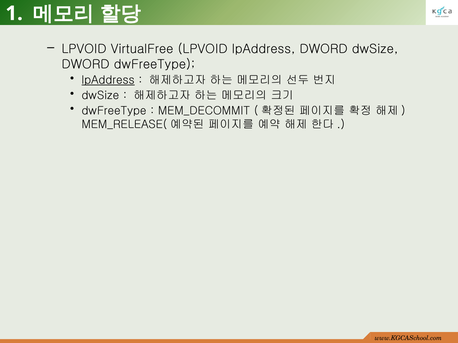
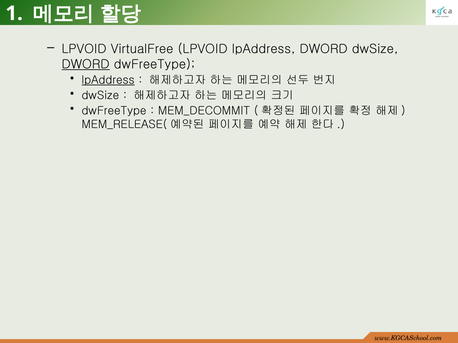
DWORD underline: none -> present (86, 64)
